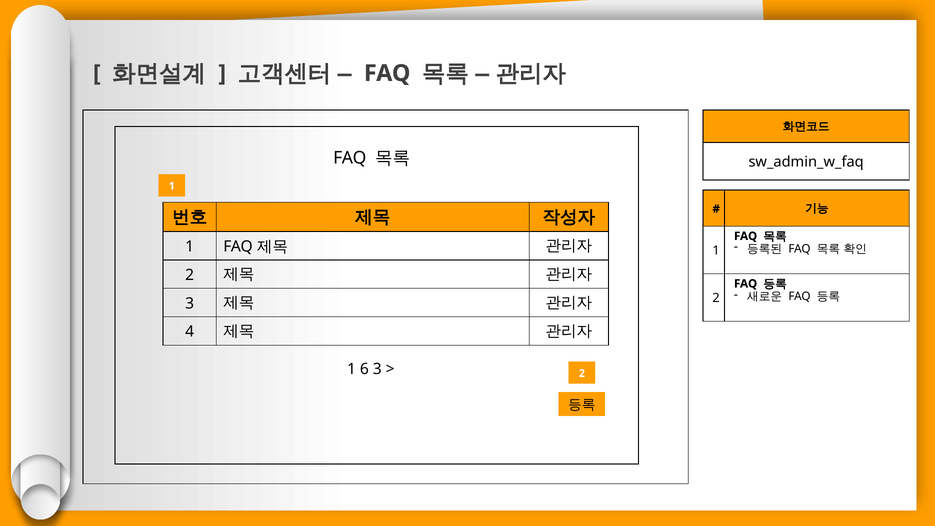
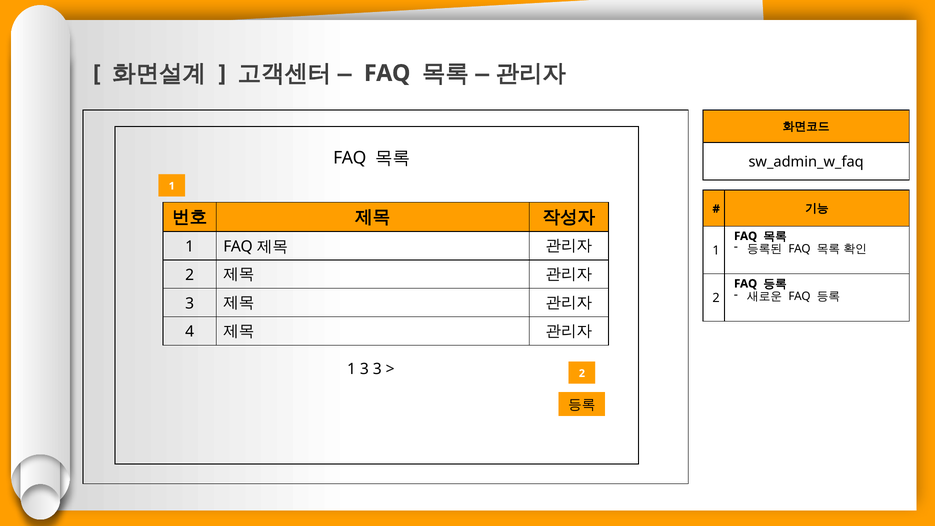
1 6: 6 -> 3 (364, 369)
